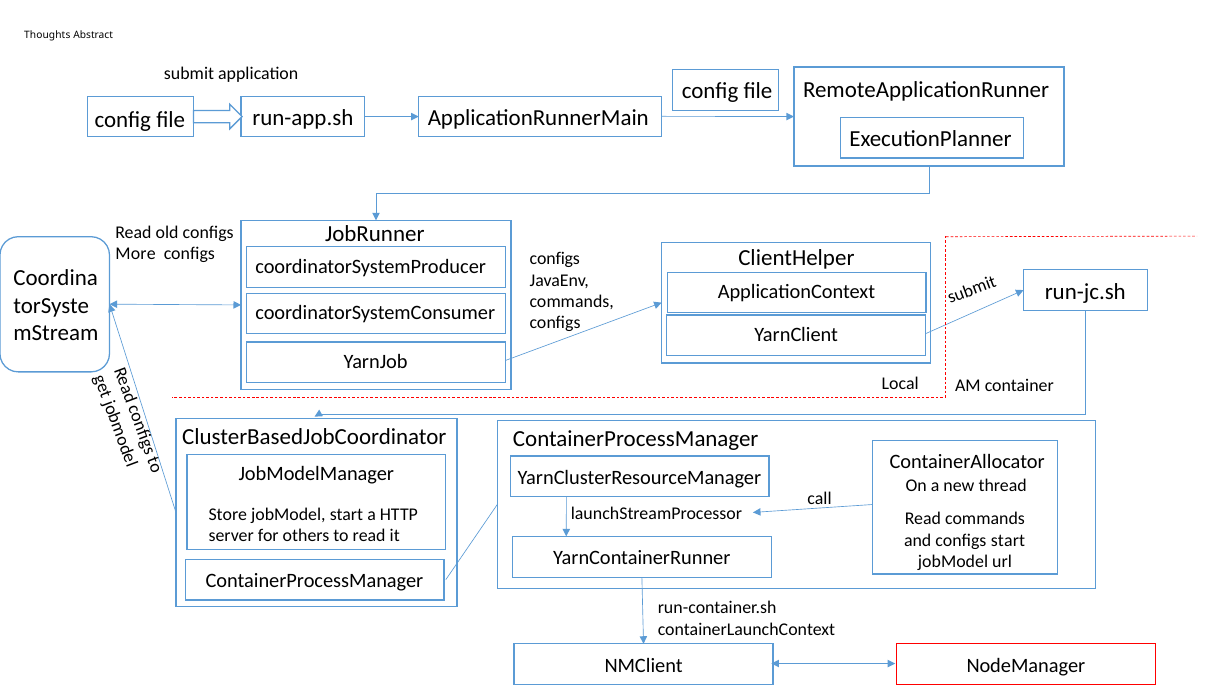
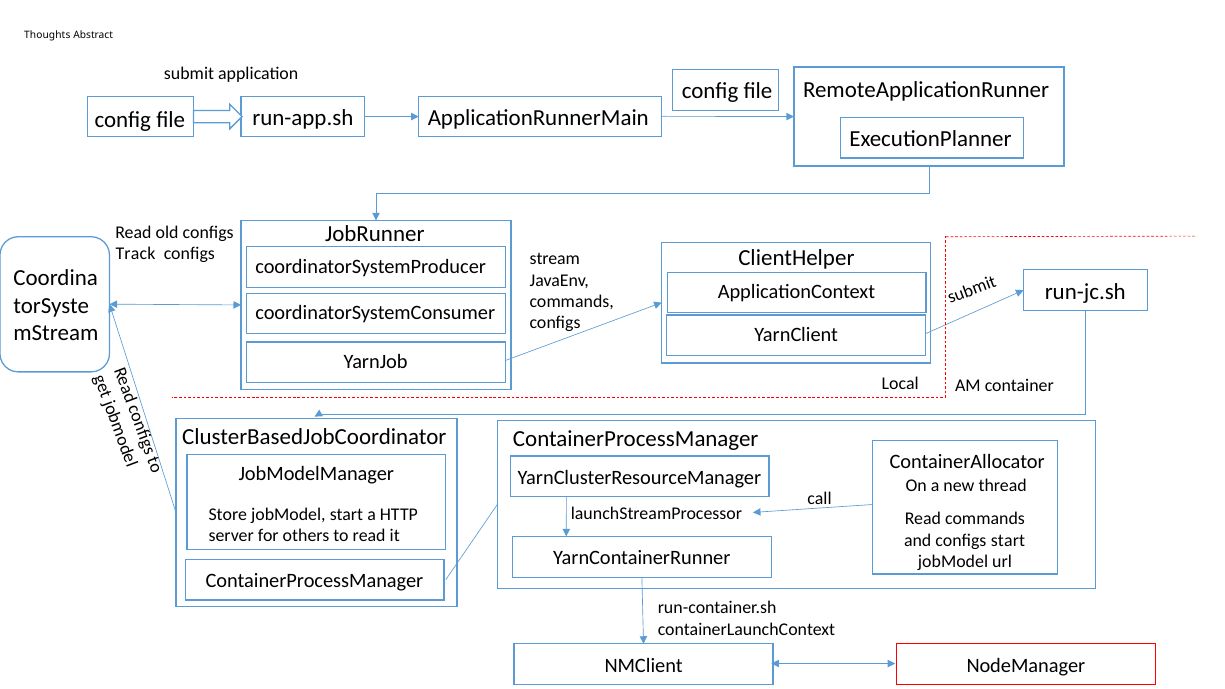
More: More -> Track (136, 254)
configs: configs -> stream (555, 259)
